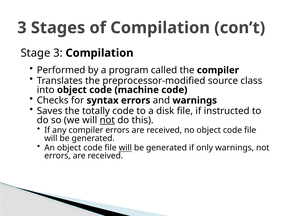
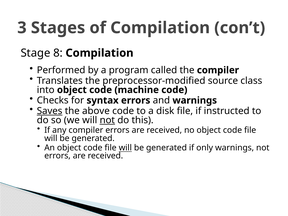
Stage 3: 3 -> 8 (58, 53)
Saves underline: none -> present (50, 111)
totally: totally -> above (96, 111)
